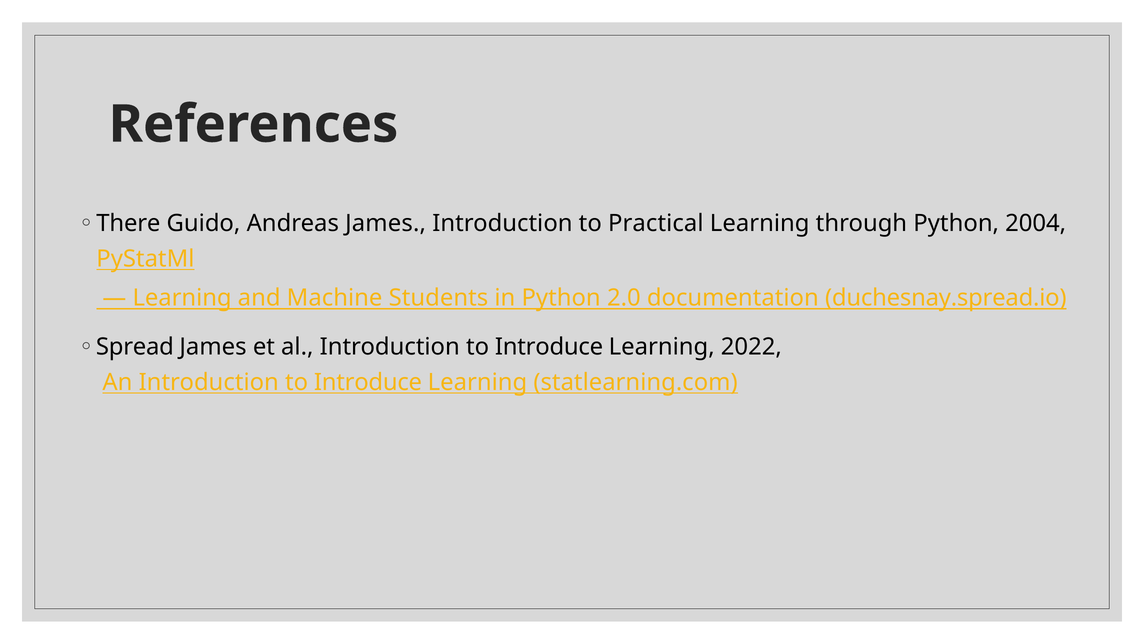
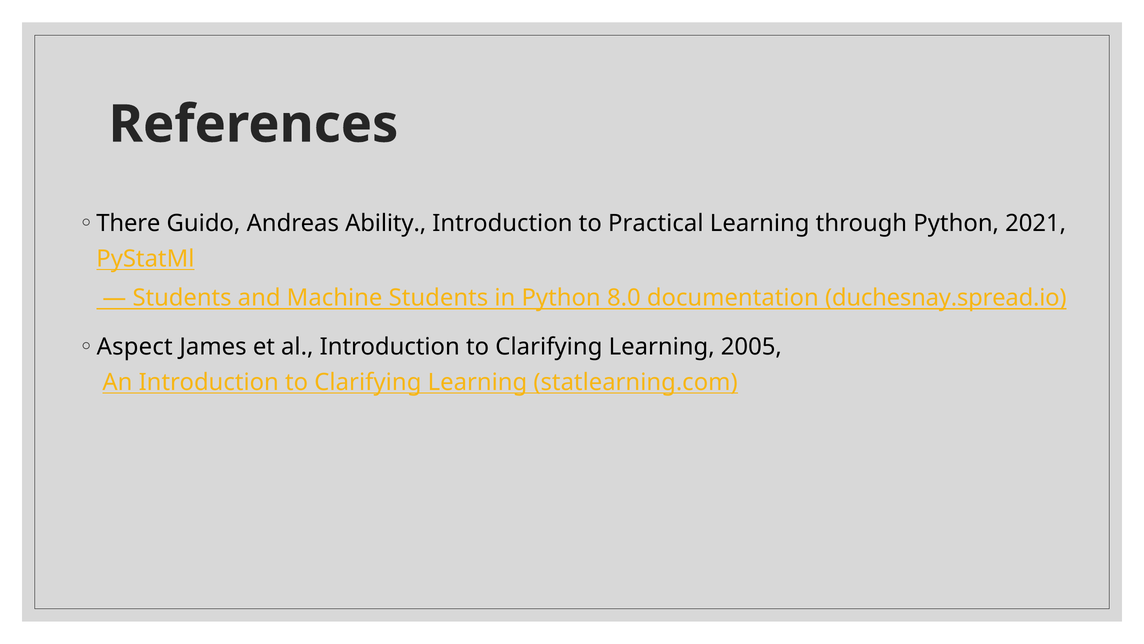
Andreas James: James -> Ability (386, 223)
2004: 2004 -> 2021 (1036, 223)
Learning: Learning -> Students (182, 298)
2.0: 2.0 -> 8.0 (624, 298)
Spread: Spread -> Aspect (135, 347)
al Introduction to Introduce: Introduce -> Clarifying (549, 347)
2022: 2022 -> 2005 (751, 347)
An Introduction to Introduce: Introduce -> Clarifying (368, 382)
